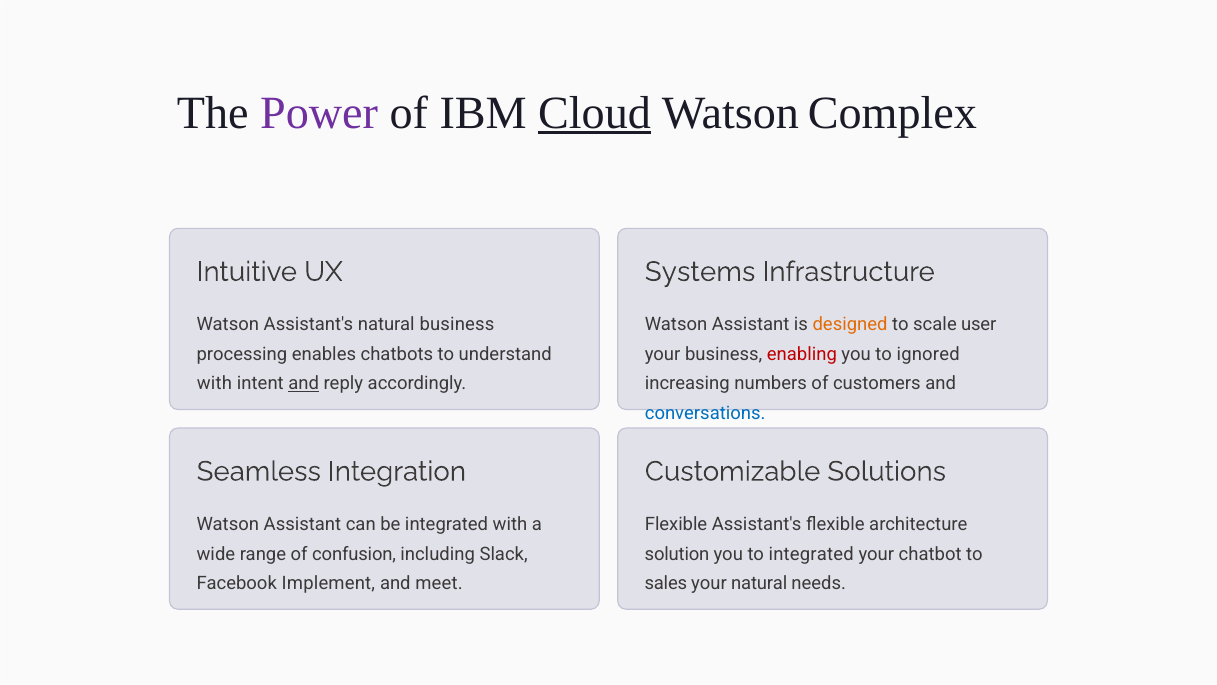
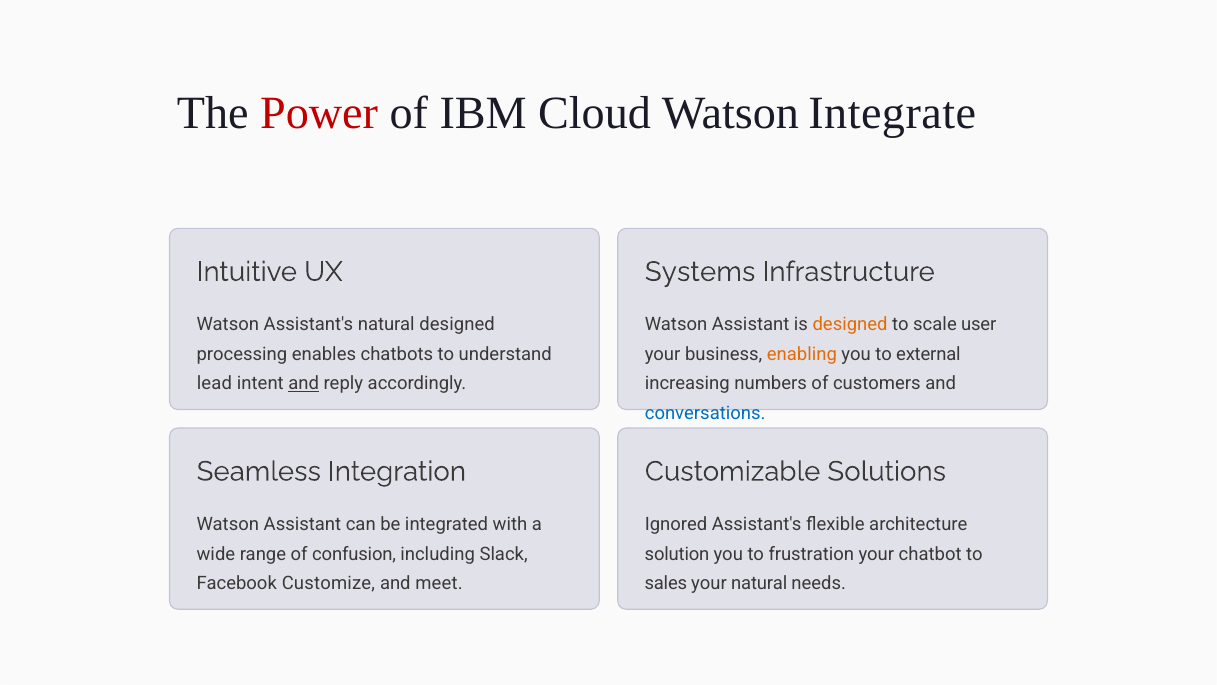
Power colour: purple -> red (319, 113)
Cloud underline: present -> none (595, 113)
Complex: Complex -> Integrate (892, 113)
natural business: business -> designed (457, 324)
enabling colour: red -> orange (802, 354)
ignored: ignored -> external (928, 354)
with: with -> lead (214, 384)
Flexible: Flexible -> Ignored (676, 524)
to integrated: integrated -> frustration (811, 554)
Implement: Implement -> Customize (328, 583)
